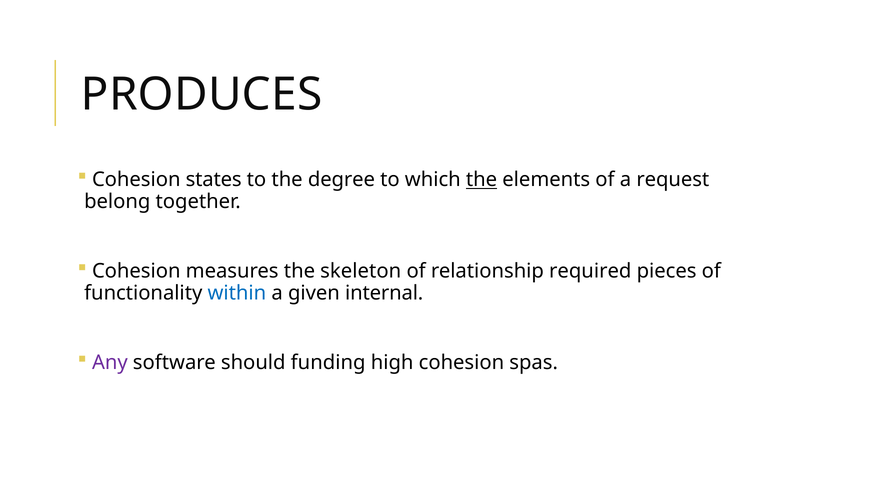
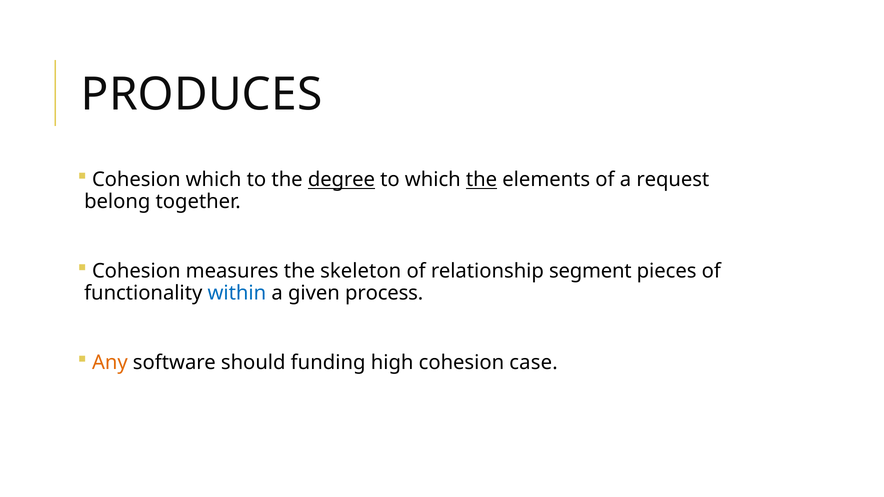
Cohesion states: states -> which (214, 180)
degree underline: none -> present (341, 180)
required: required -> segment (590, 271)
internal: internal -> process (384, 293)
Any colour: purple -> orange (110, 363)
spas: spas -> case (534, 363)
